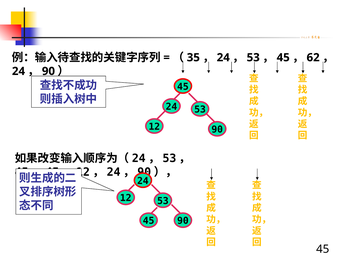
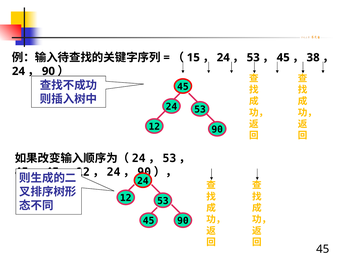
35: 35 -> 15 (193, 58)
62: 62 -> 38 (313, 58)
